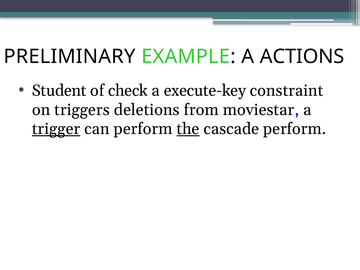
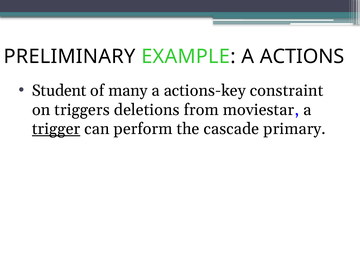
check: check -> many (128, 91)
execute-key: execute-key -> actions-key (205, 91)
the underline: present -> none (188, 129)
cascade perform: perform -> primary (295, 129)
